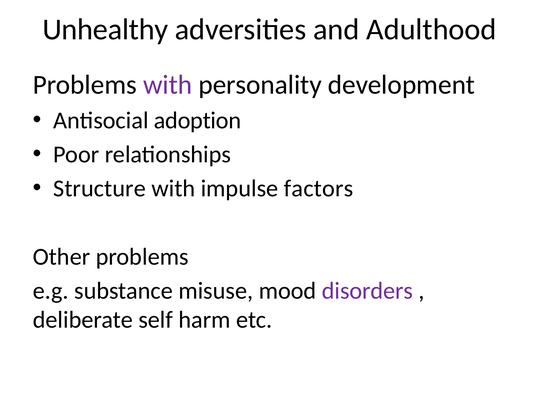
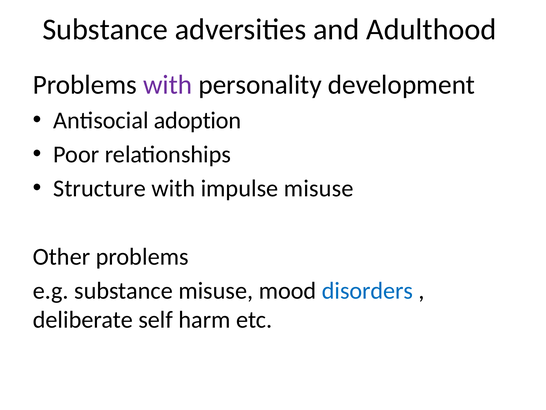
Unhealthy: Unhealthy -> Substance (105, 29)
impulse factors: factors -> misuse (319, 188)
disorders colour: purple -> blue (368, 290)
